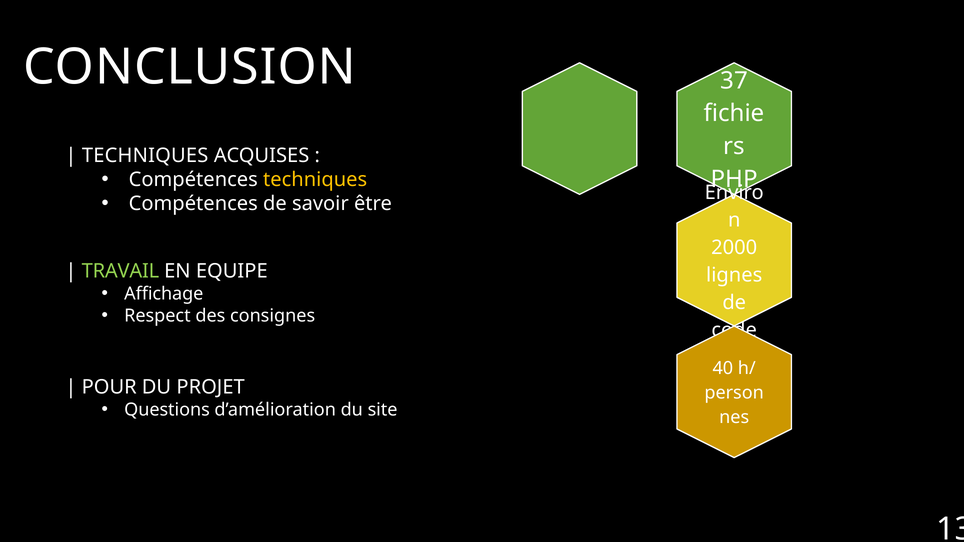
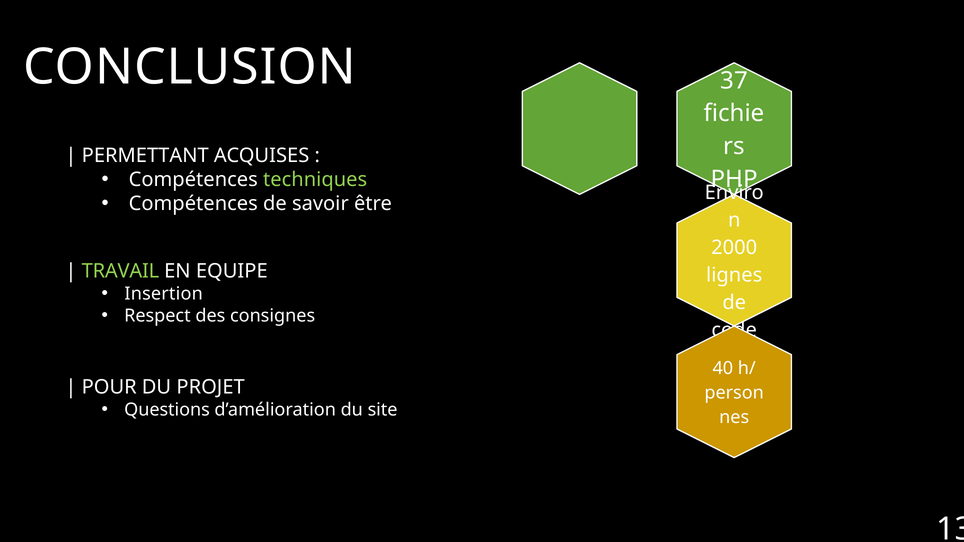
TECHNIQUES: TECHNIQUES -> PERMETTANT (145, 156)
techniques colour: yellow -> light green (315, 180)
Affichage: Affichage -> Insertion (164, 294)
